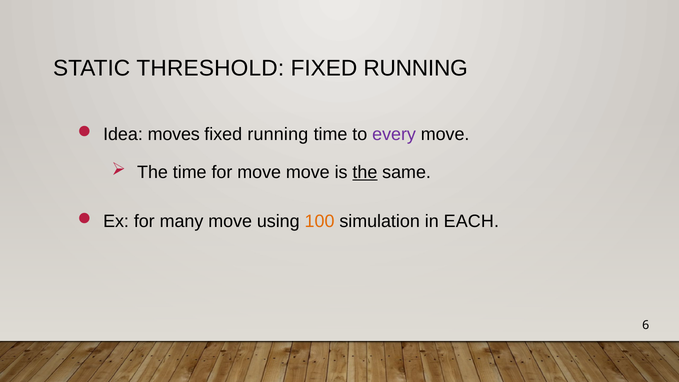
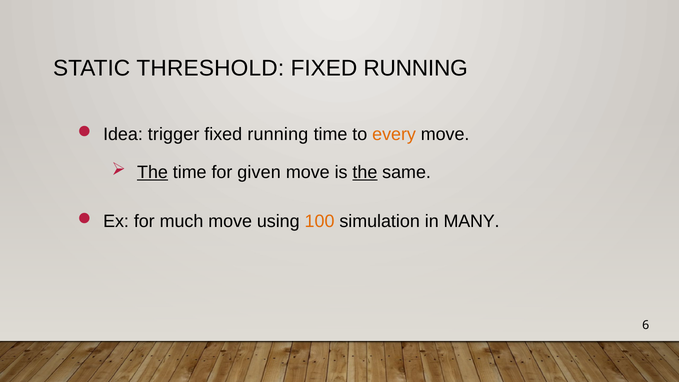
moves: moves -> trigger (174, 134)
every colour: purple -> orange (394, 134)
The underline: none -> present (153, 172)
for move: move -> given (259, 172)
many: many -> much (181, 222)
EACH: EACH -> MANY (472, 222)
